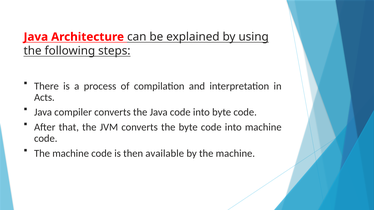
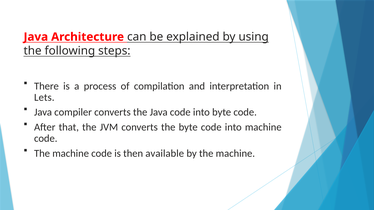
Acts: Acts -> Lets (44, 98)
